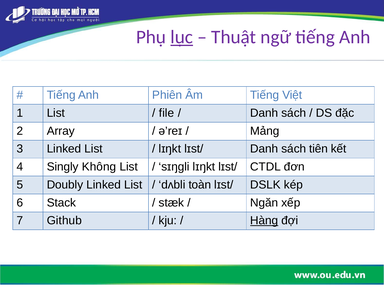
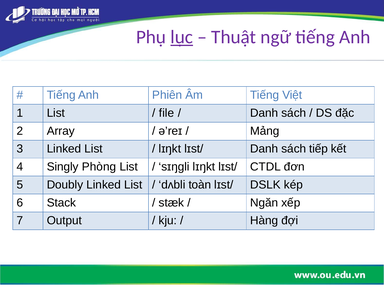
tiên: tiên -> tiếp (319, 149)
Không: Không -> Phòng (99, 167)
Github: Github -> Output (64, 221)
Hàng underline: present -> none (264, 221)
